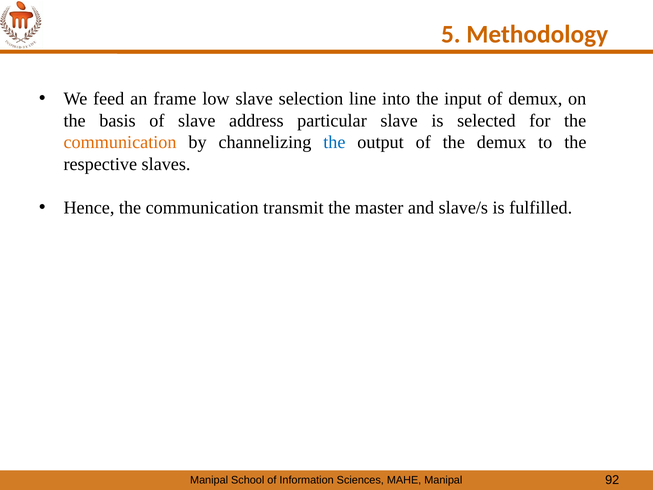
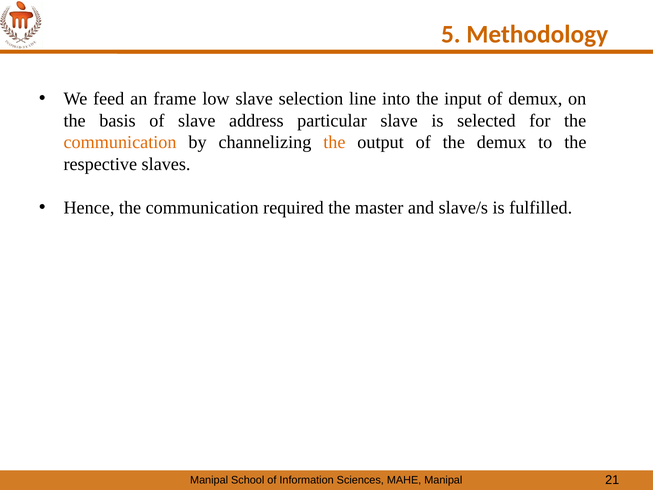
the colour: blue -> orange (334, 142)
transmit: transmit -> required (293, 208)
92: 92 -> 21 (612, 480)
